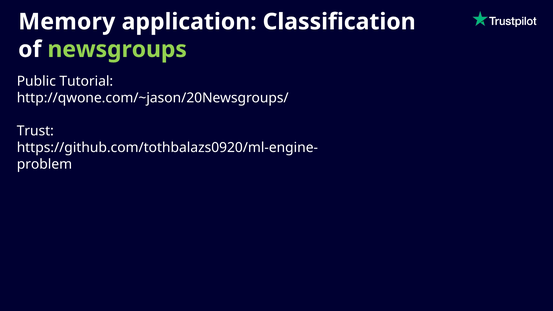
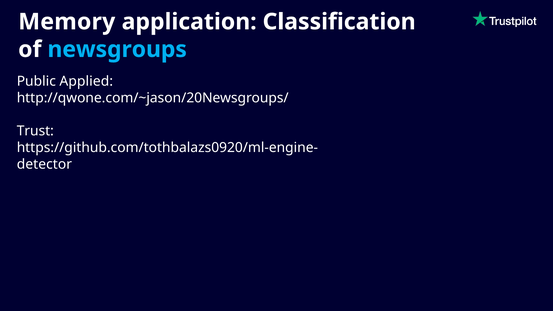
newsgroups colour: light green -> light blue (117, 49)
Tutorial: Tutorial -> Applied (86, 81)
problem: problem -> detector (44, 164)
